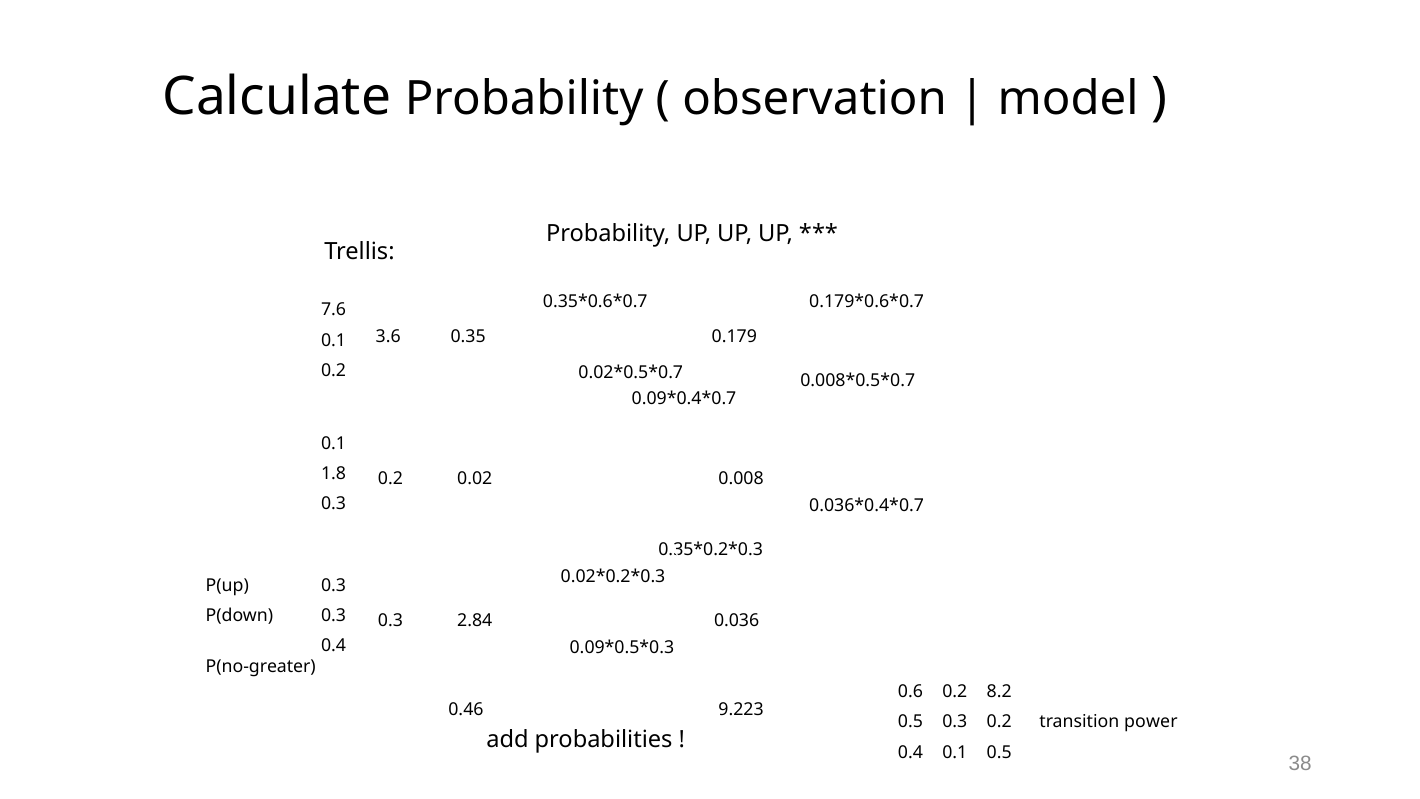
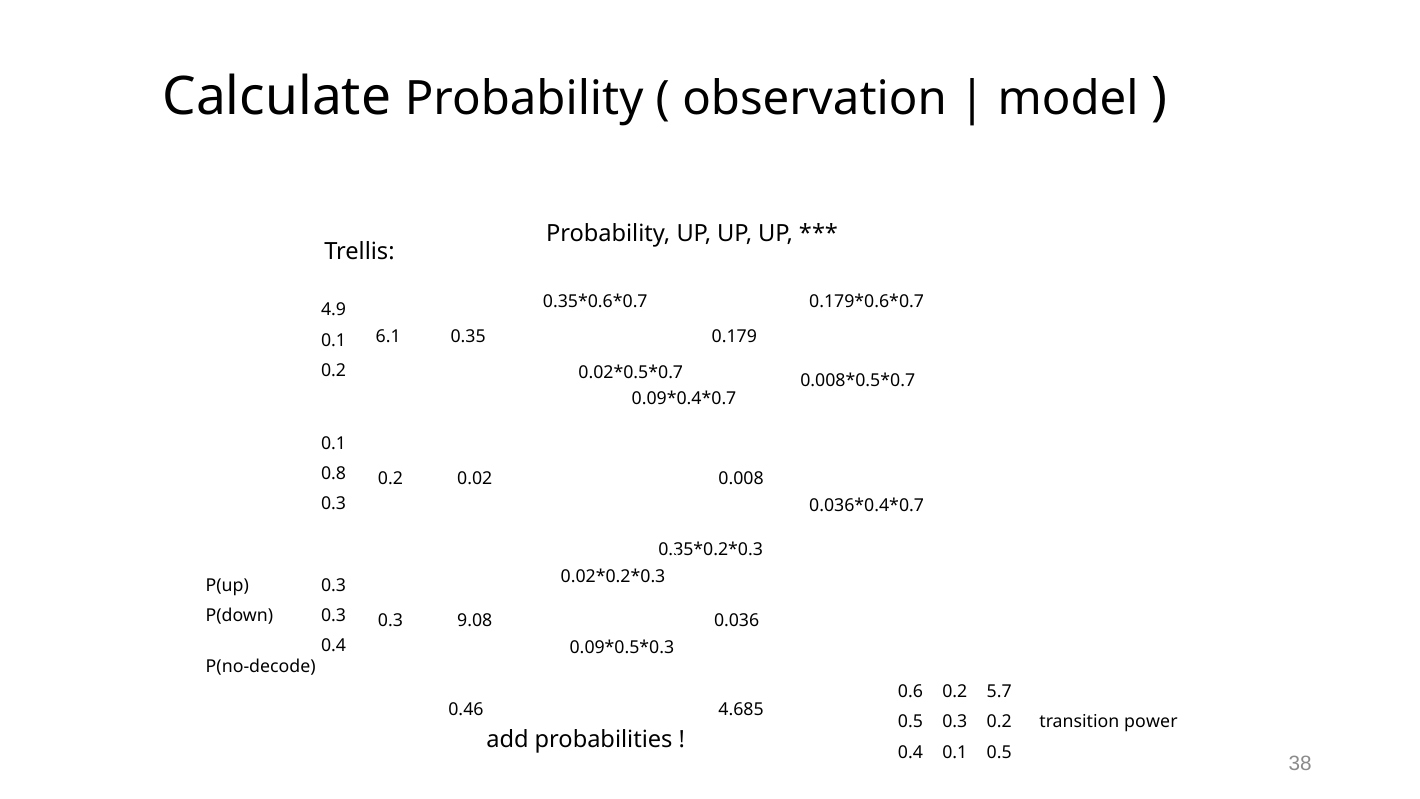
7.6: 7.6 -> 4.9 (334, 310)
3.6: 3.6 -> 6.1 (388, 337)
1.8: 1.8 -> 0.8 (334, 473)
2.84: 2.84 -> 9.08 (475, 621)
P(no-greater: P(no-greater -> P(no-decode (261, 667)
8.2: 8.2 -> 5.7 (999, 692)
9.223: 9.223 -> 4.685 (741, 709)
